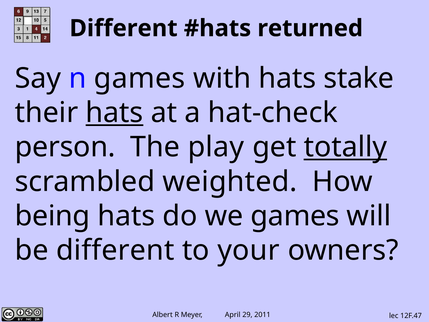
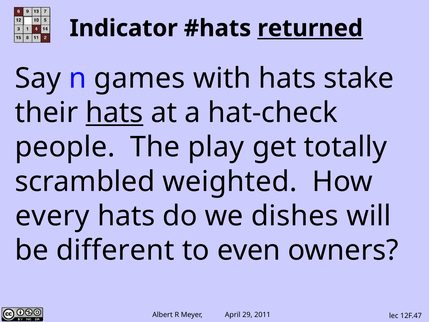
Different: Different -> Indicator (124, 28)
returned underline: none -> present (310, 28)
person: person -> people (65, 147)
totally underline: present -> none (345, 147)
being: being -> every (52, 216)
we games: games -> dishes (295, 216)
your: your -> even (249, 250)
